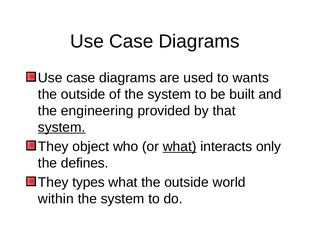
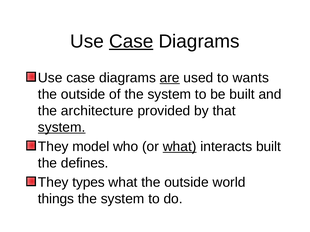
Case underline: none -> present (131, 41)
are underline: none -> present (170, 78)
engineering: engineering -> architecture (97, 111)
object: object -> model (91, 147)
interacts only: only -> built (269, 147)
within: within -> things (56, 199)
